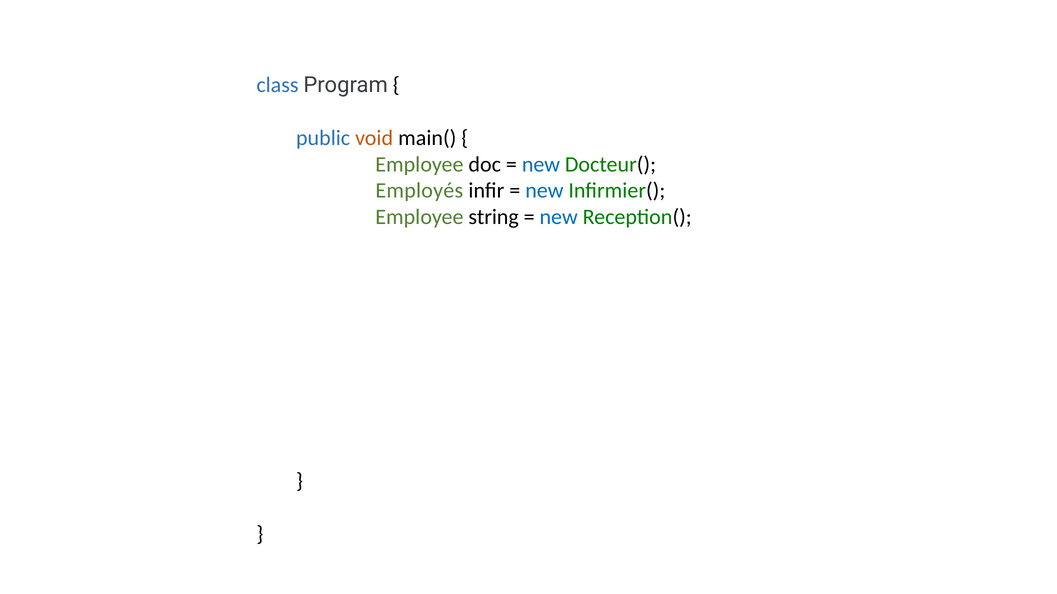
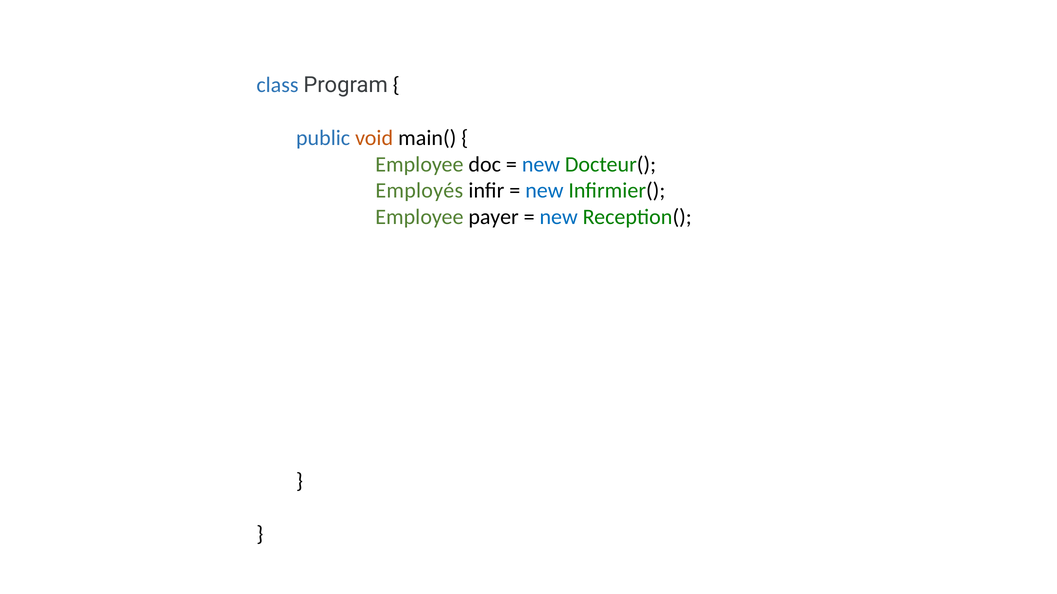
string: string -> payer (494, 217)
